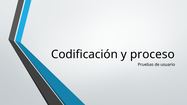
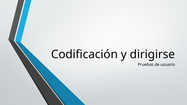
proceso: proceso -> dirigirse (152, 54)
